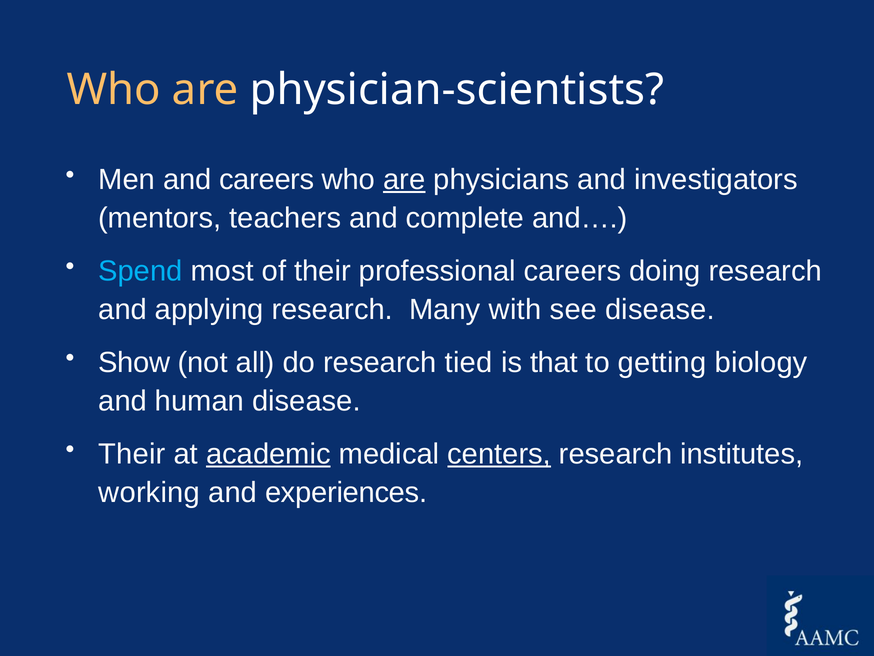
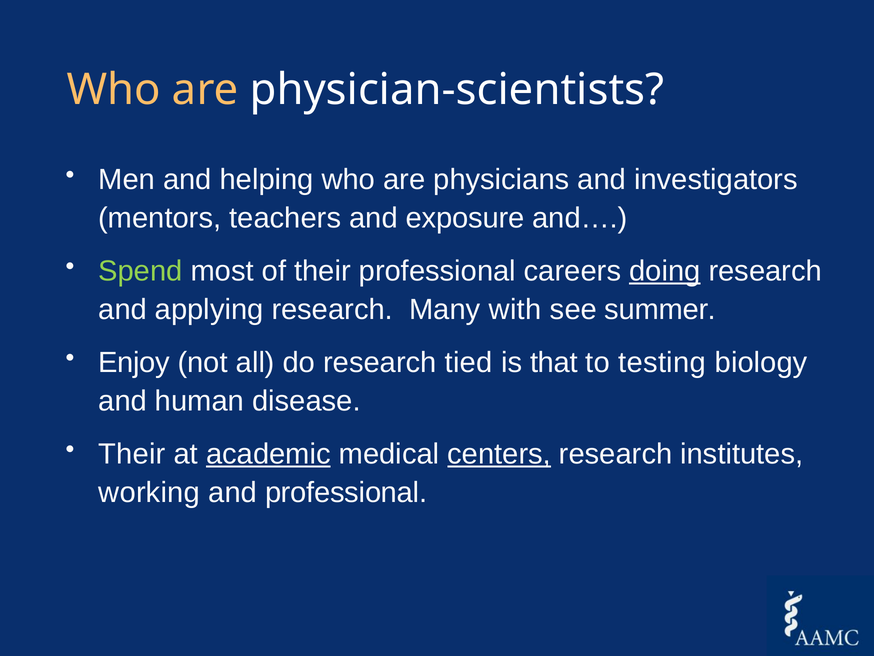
and careers: careers -> helping (267, 179)
are underline: present -> none (404, 179)
complete: complete -> exposure (465, 218)
Spend colour: light blue -> light green (140, 271)
doing underline: none -> present (665, 271)
see disease: disease -> summer (660, 309)
Show: Show -> Enjoy (134, 362)
getting: getting -> testing (662, 362)
and experiences: experiences -> professional (346, 492)
